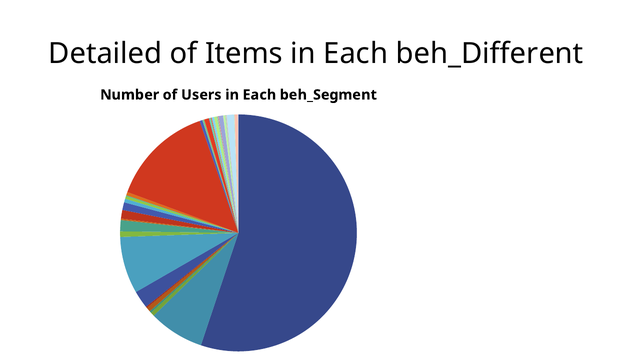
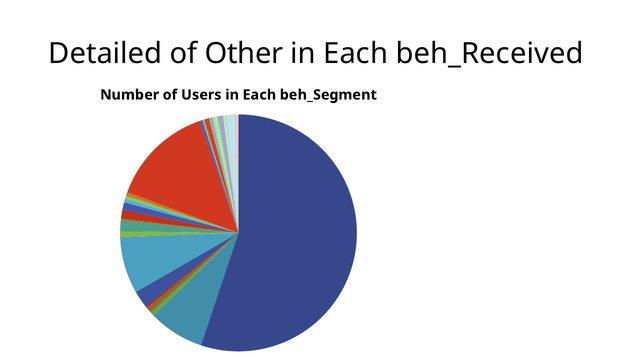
Items: Items -> Other (244, 53)
beh_Different: beh_Different -> beh_Received (490, 53)
